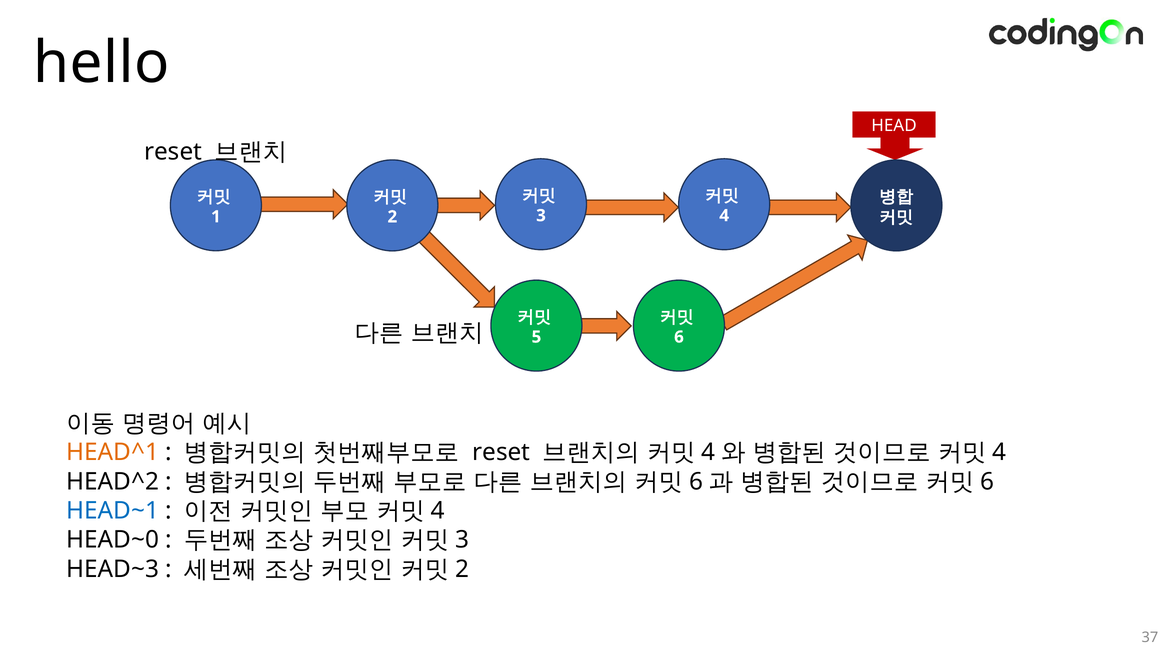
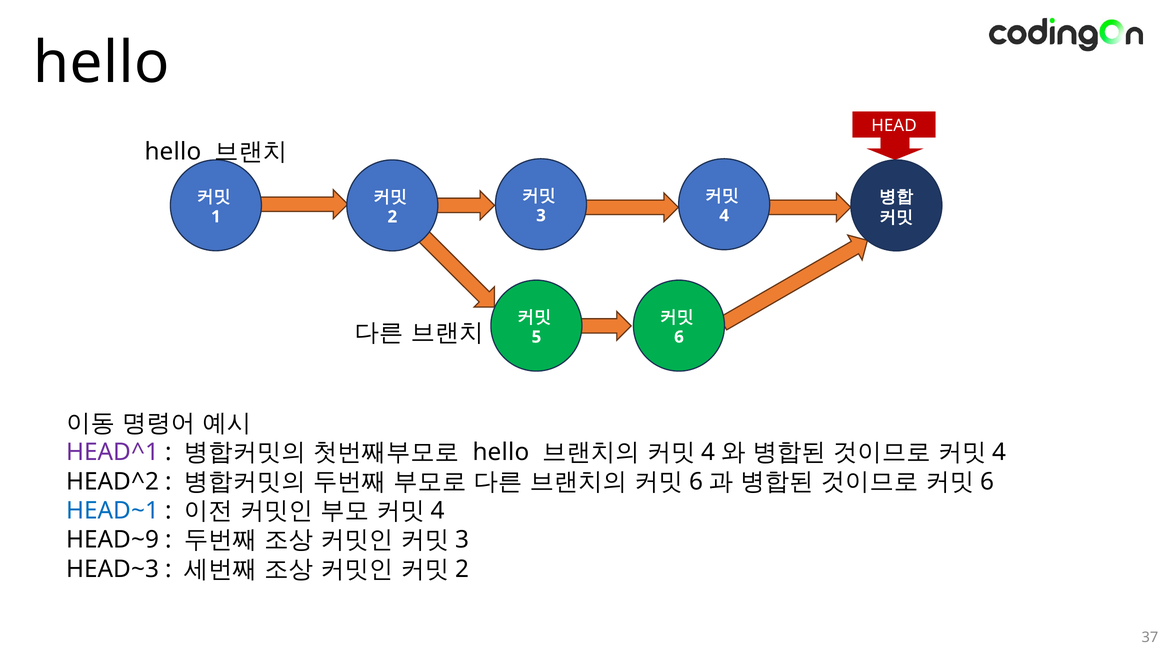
reset: reset -> hello (173, 152)
HEAD^1 colour: orange -> purple (113, 453)
reset: reset -> hello (501, 453)
HEAD~0: HEAD~0 -> HEAD~9 (113, 540)
